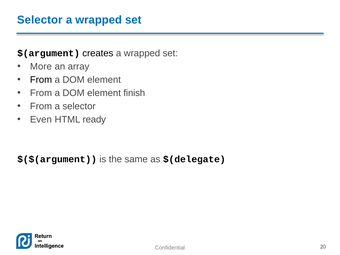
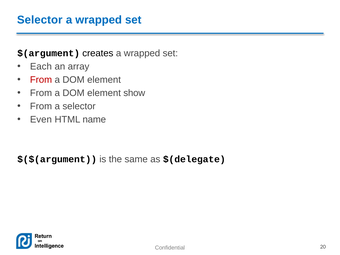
More: More -> Each (41, 67)
From colour: black -> red (41, 80)
finish: finish -> show (134, 93)
ready: ready -> name (94, 119)
